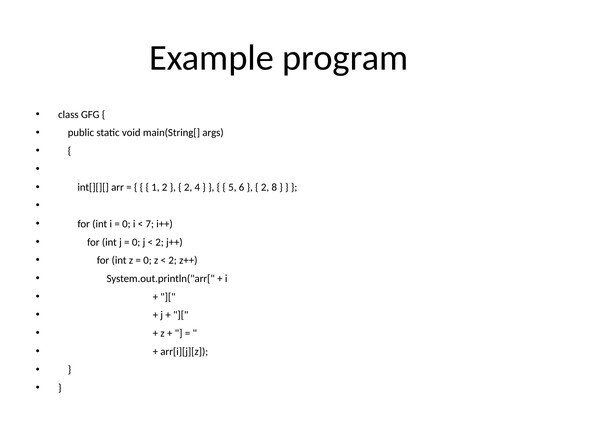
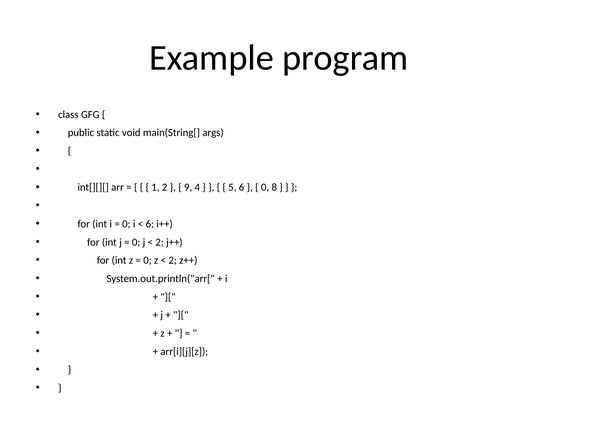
2: 2 -> 9 (188, 187)
2: 2 -> 0 (265, 187)
7: 7 -> 6 (150, 224)
